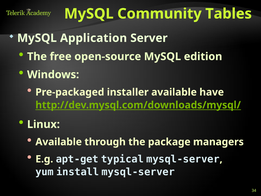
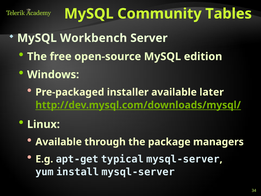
Application: Application -> Workbench (94, 38)
have: have -> later (212, 92)
